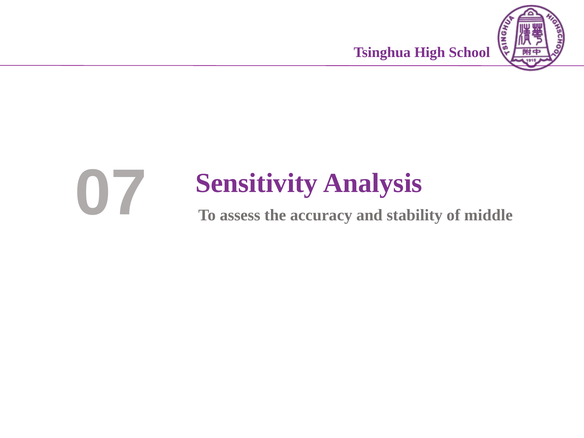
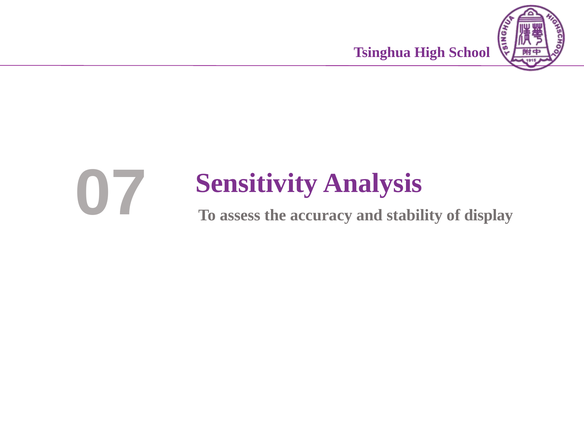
middle: middle -> display (489, 215)
